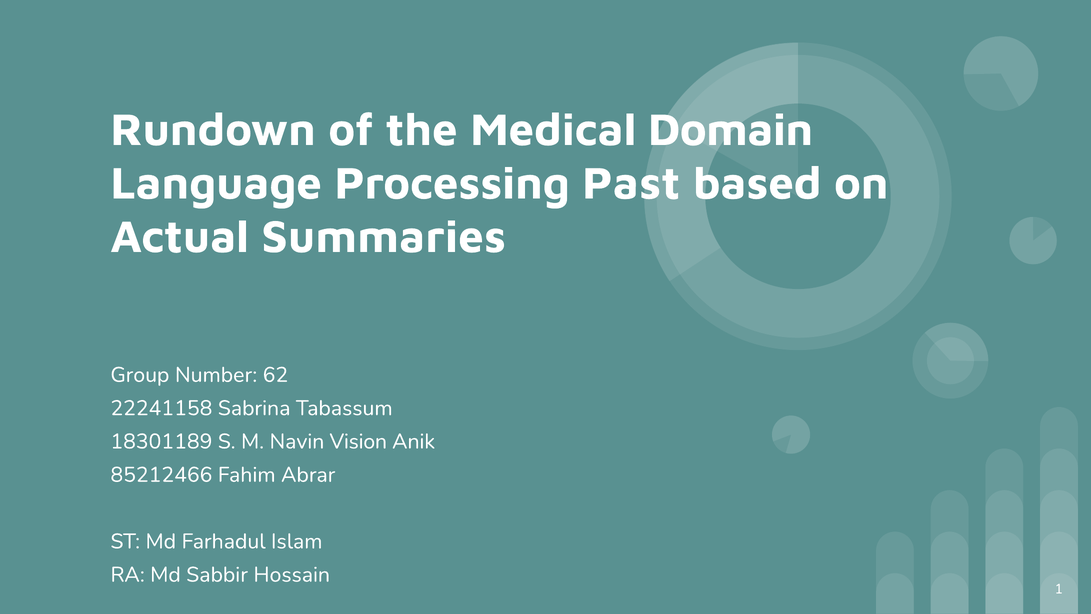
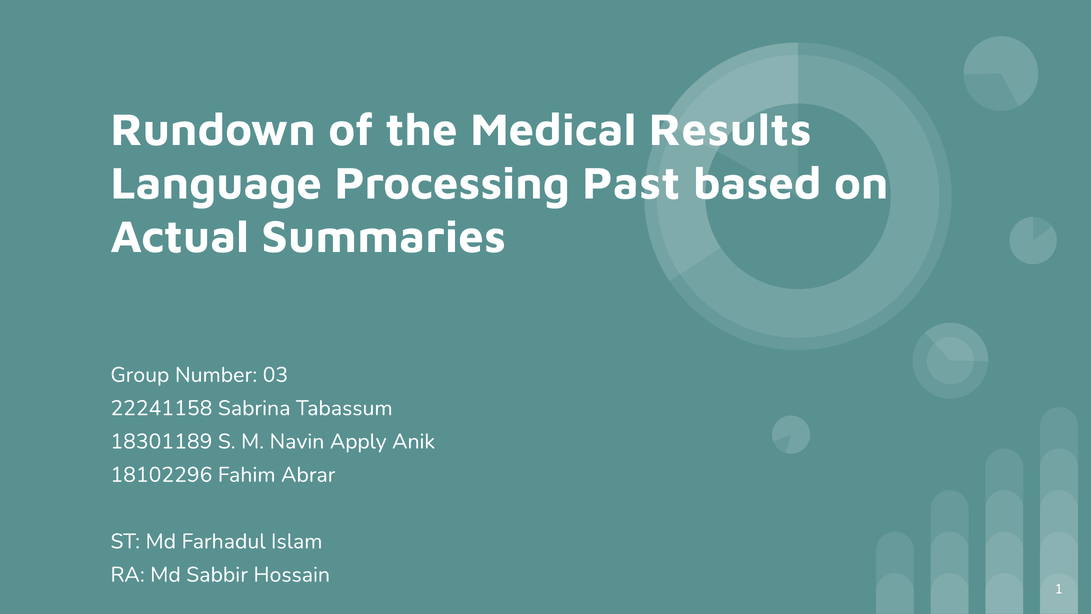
Domain: Domain -> Results (730, 130)
62: 62 -> 03 (275, 375)
Vision: Vision -> Apply (358, 441)
85212466: 85212466 -> 18102296 (161, 475)
